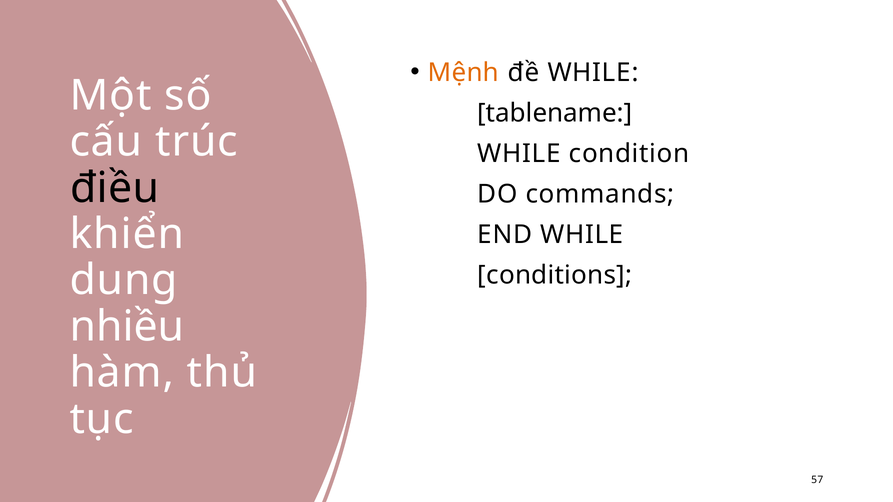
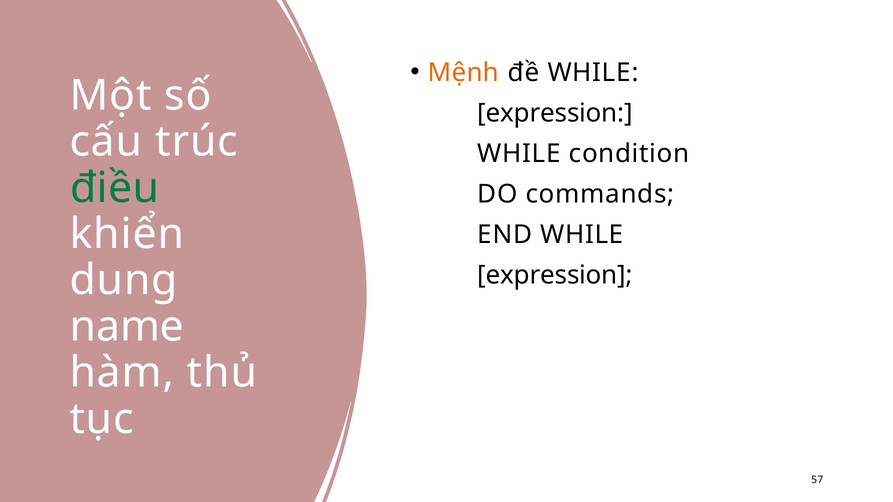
tablename: tablename -> expression (555, 113)
điều colour: black -> green (115, 188)
conditions: conditions -> expression (555, 275)
nhiều: nhiều -> name (127, 327)
